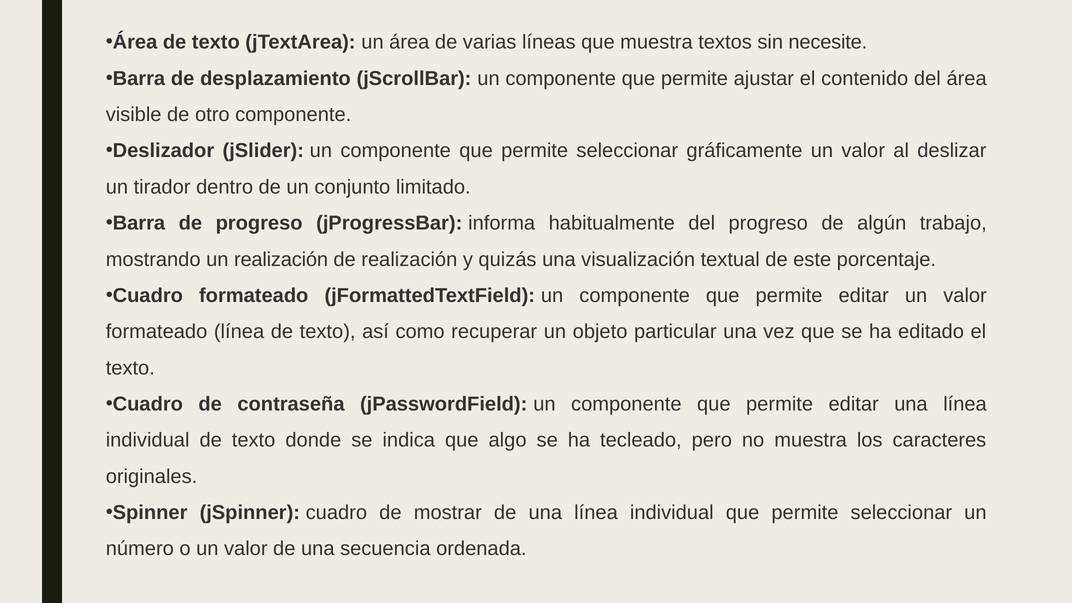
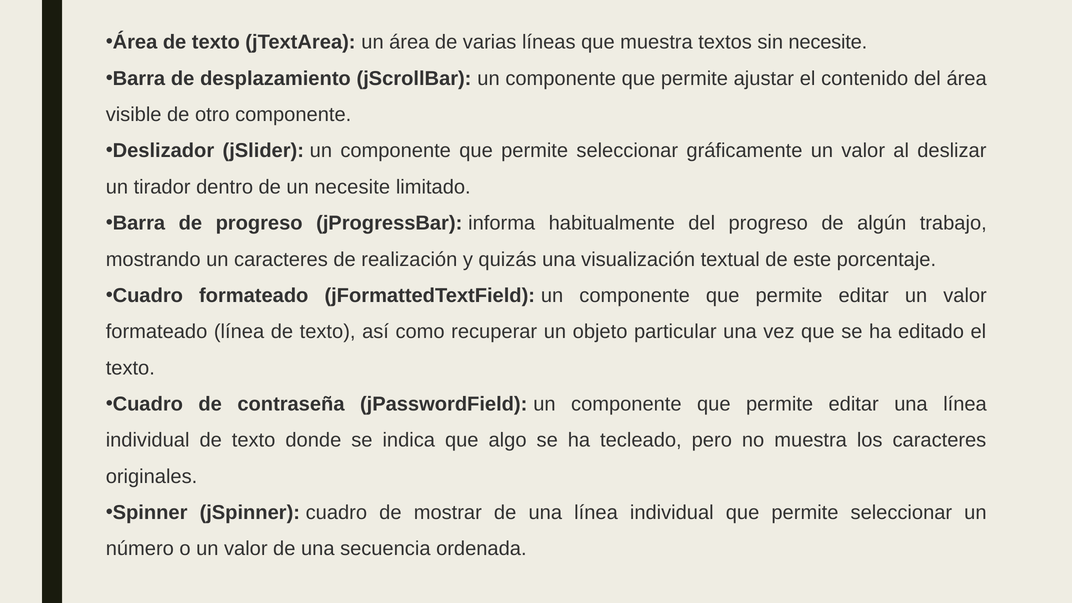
un conjunto: conjunto -> necesite (352, 187)
un realización: realización -> caracteres (281, 259)
